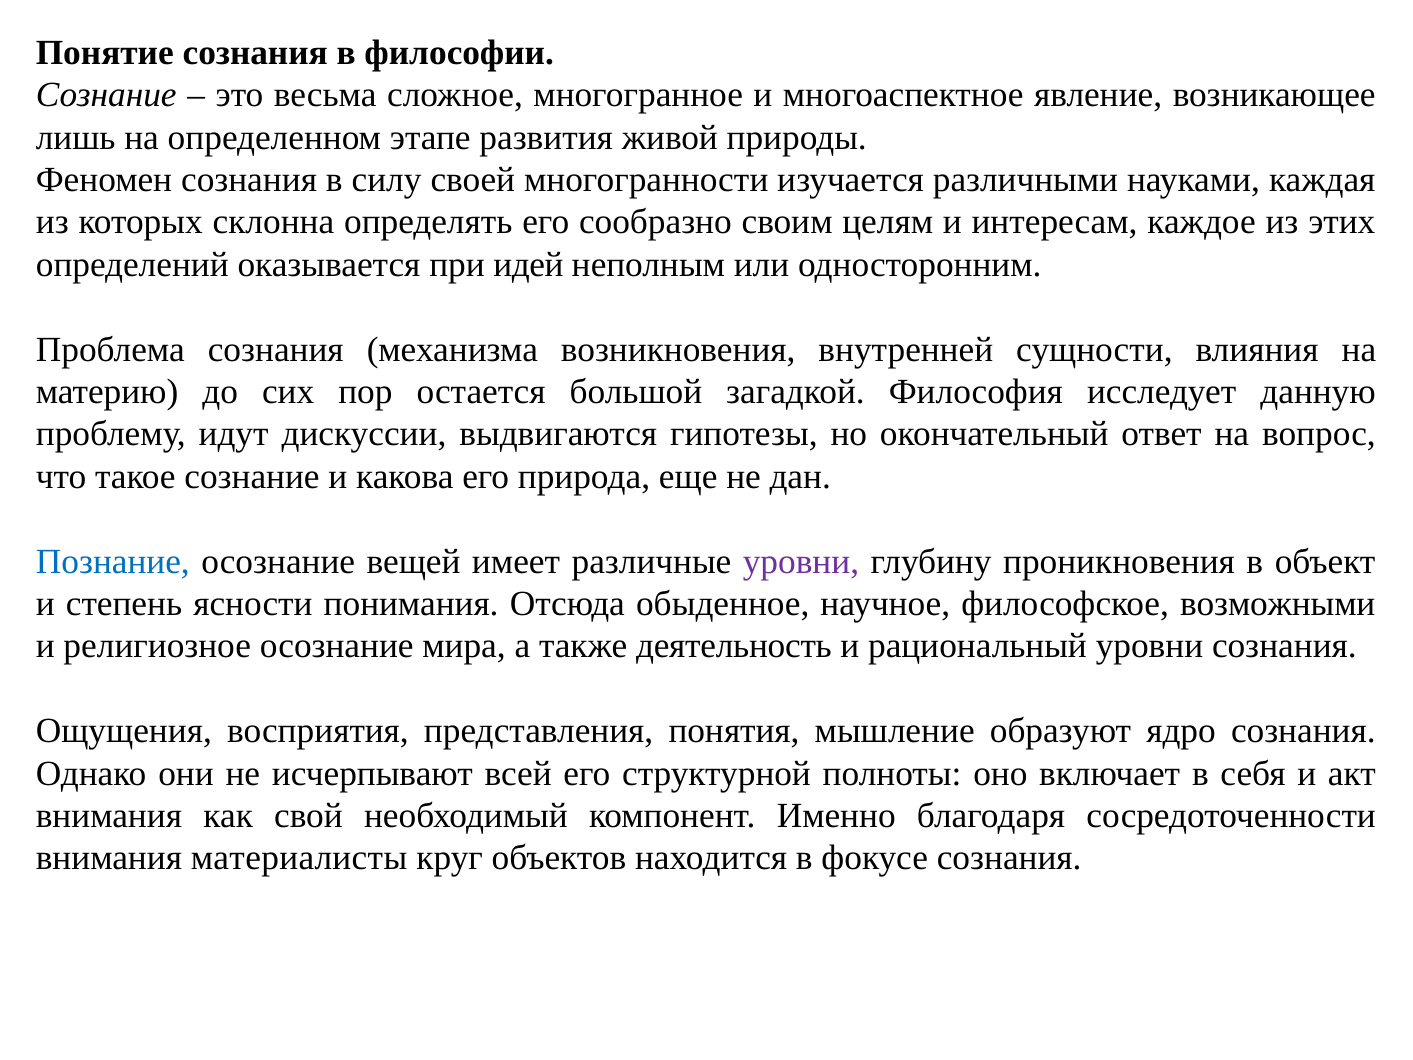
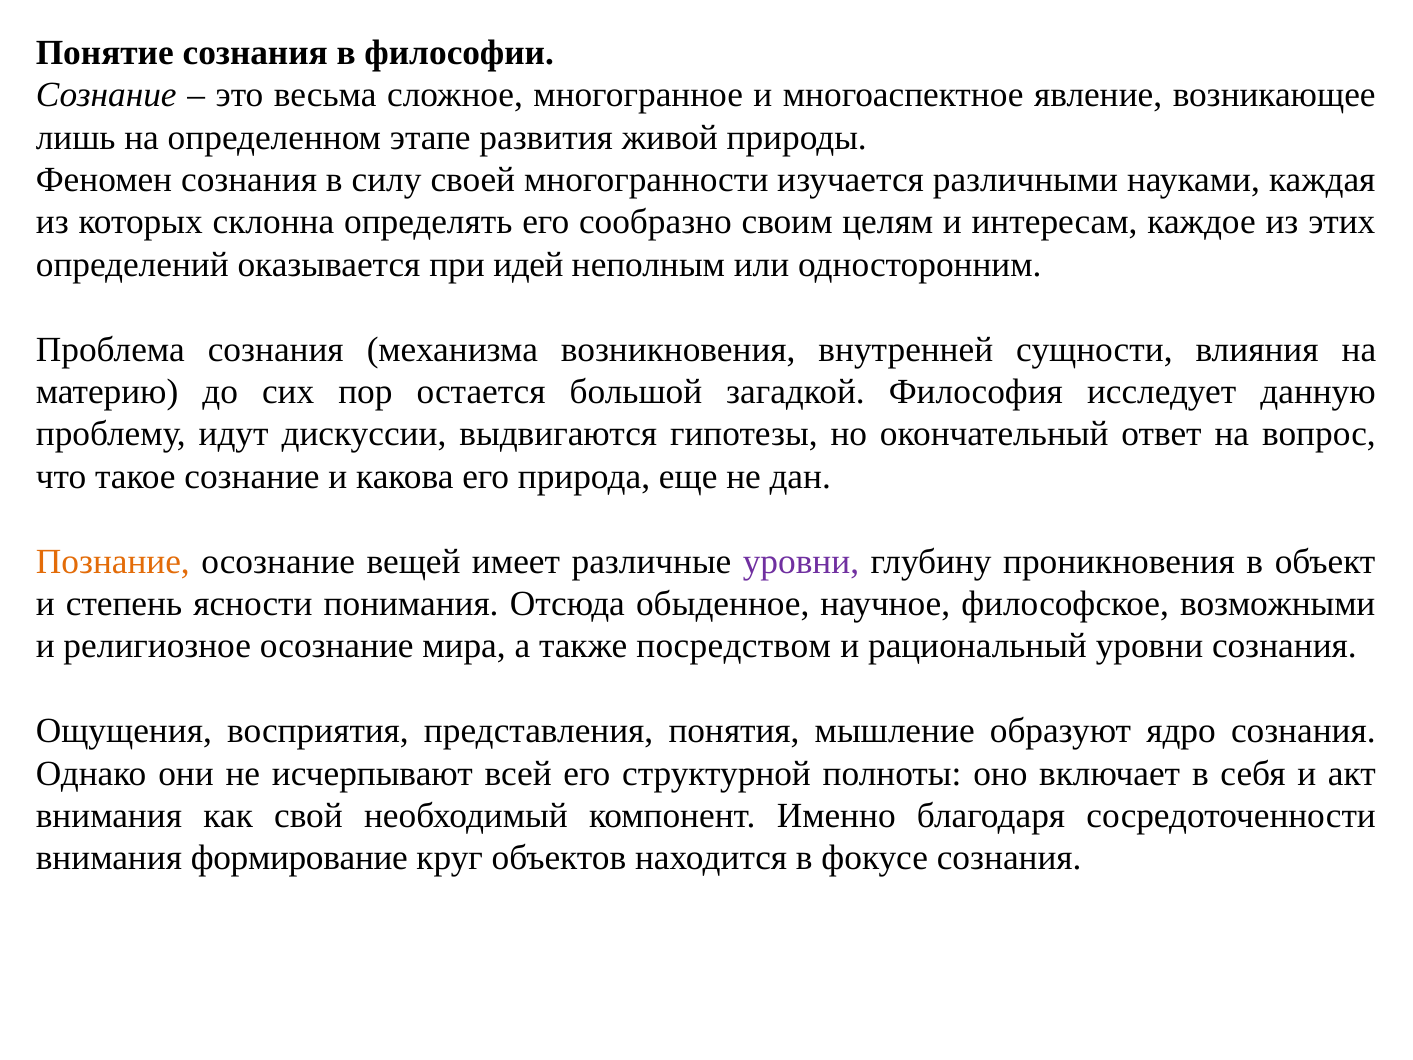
Познание colour: blue -> orange (113, 561)
деятельность: деятельность -> посредством (734, 646)
материалисты: материалисты -> формирование (299, 858)
